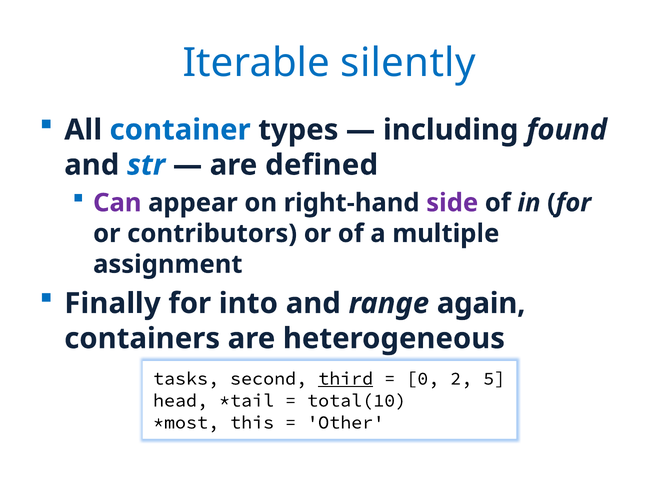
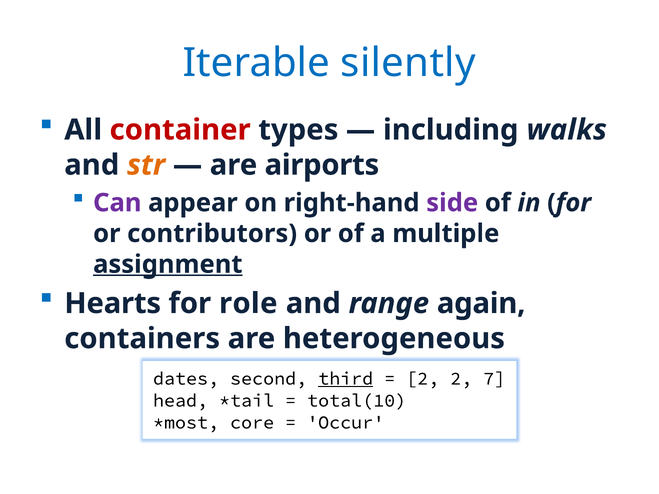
container colour: blue -> red (180, 130)
found: found -> walks (567, 130)
str colour: blue -> orange (146, 165)
defined: defined -> airports (322, 165)
assignment underline: none -> present (168, 264)
Finally: Finally -> Hearts (113, 304)
into: into -> role (248, 304)
tasks: tasks -> dates (186, 379)
0: 0 -> 2 (423, 379)
5: 5 -> 7 (494, 379)
this: this -> core (252, 423)
Other: Other -> Occur (346, 423)
